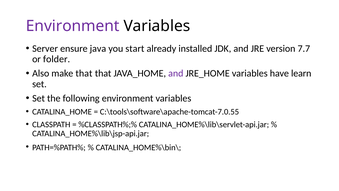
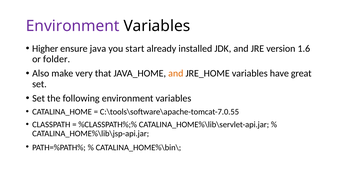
Server: Server -> Higher (45, 48)
7.7: 7.7 -> 1.6 (304, 48)
make that: that -> very (84, 73)
and colour: purple -> orange (176, 73)
learn: learn -> great (301, 73)
